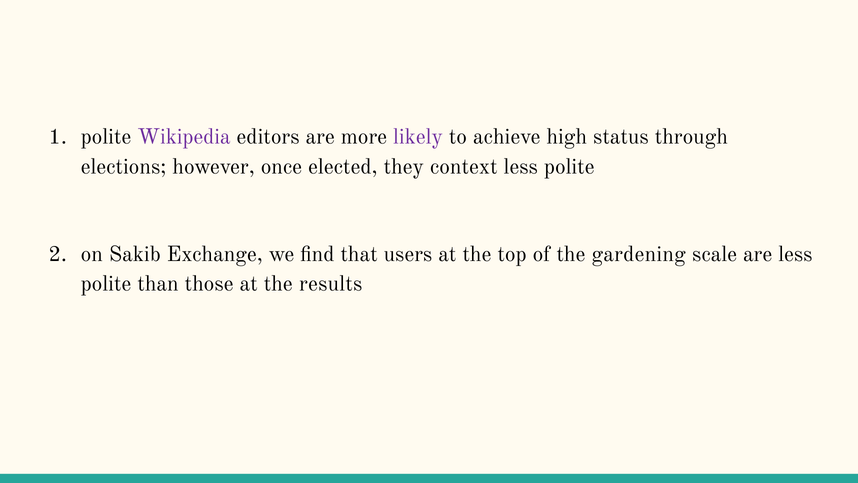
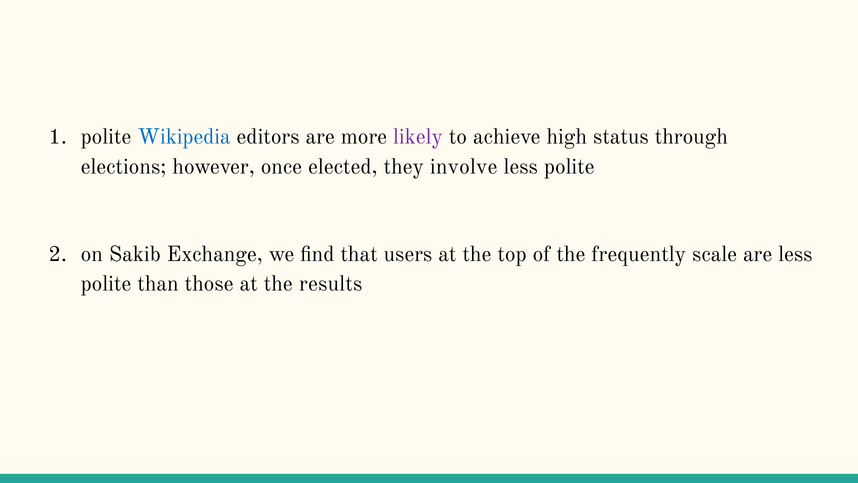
Wikipedia colour: purple -> blue (184, 137)
context: context -> involve (464, 166)
gardening: gardening -> frequently (639, 254)
